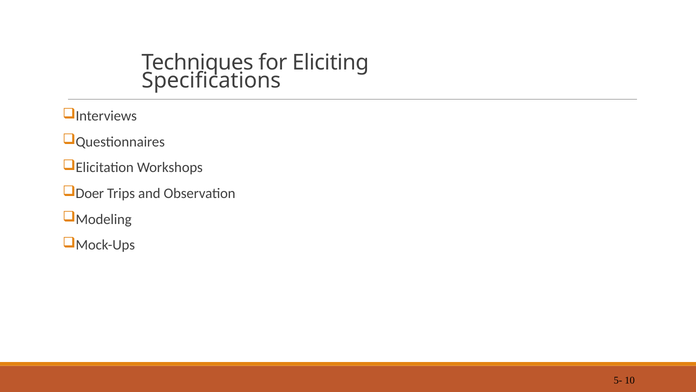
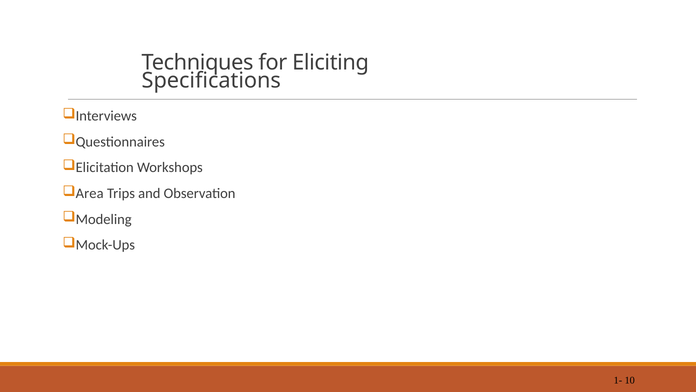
Doer: Doer -> Area (90, 193)
5-: 5- -> 1- (618, 380)
